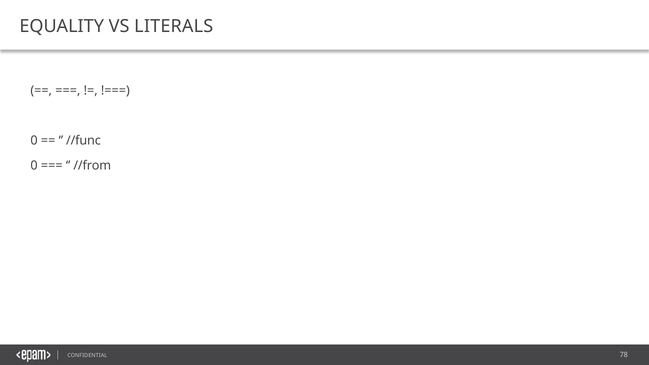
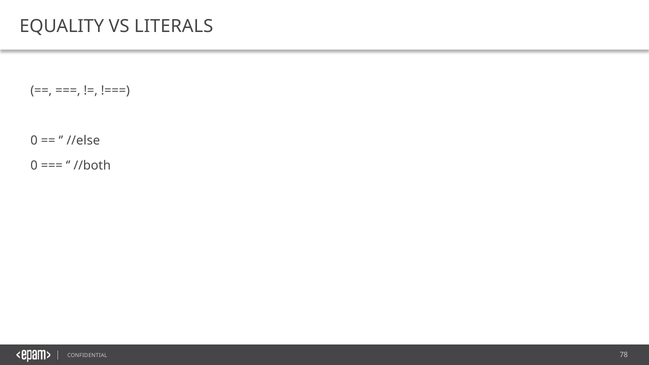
//func: //func -> //else (83, 141)
//from: //from -> //both (92, 165)
